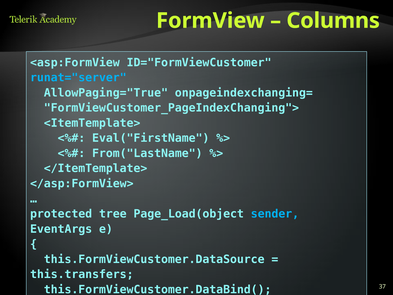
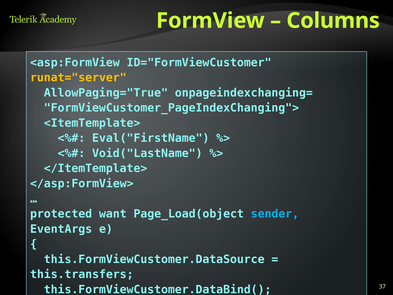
runat="server colour: light blue -> yellow (78, 78)
From("LastName: From("LastName -> Void("LastName (147, 153)
tree: tree -> want (113, 214)
